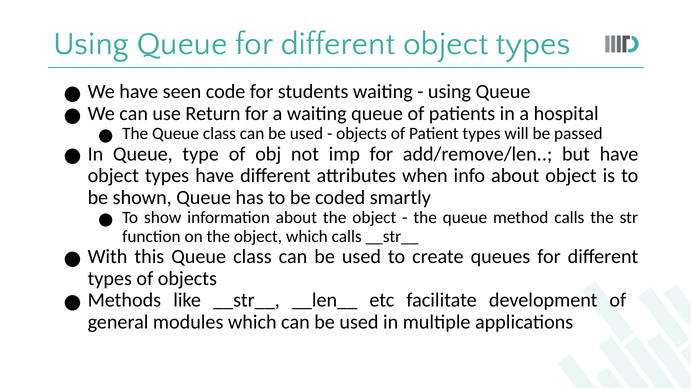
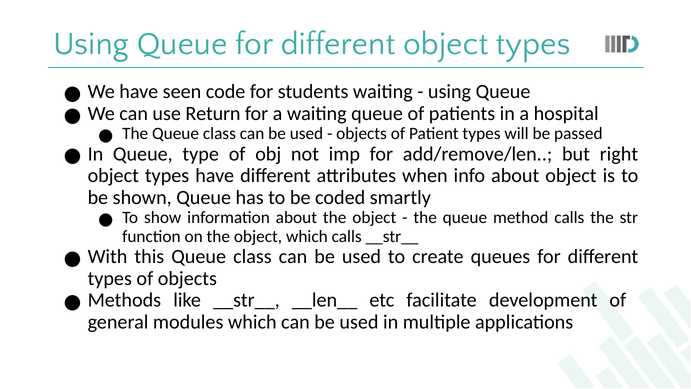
but have: have -> right (619, 154)
